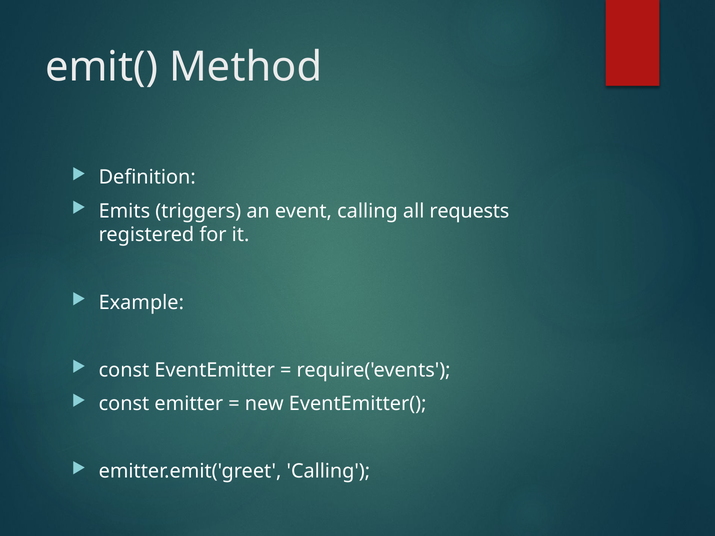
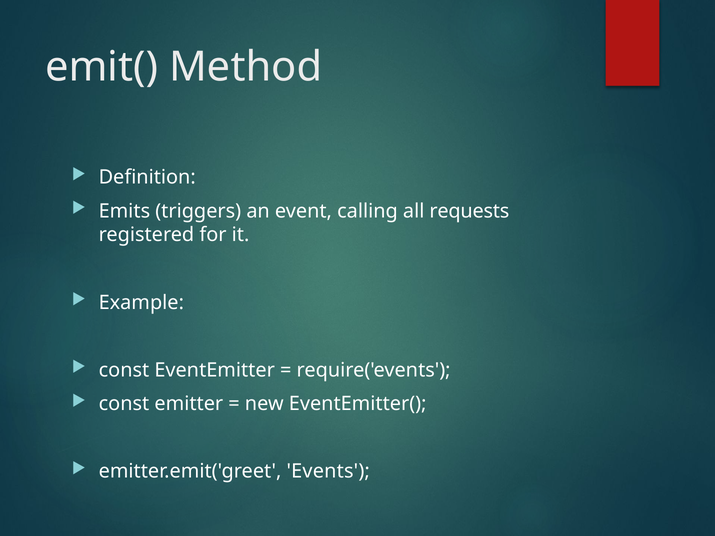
emitter.emit('greet Calling: Calling -> Events (328, 472)
